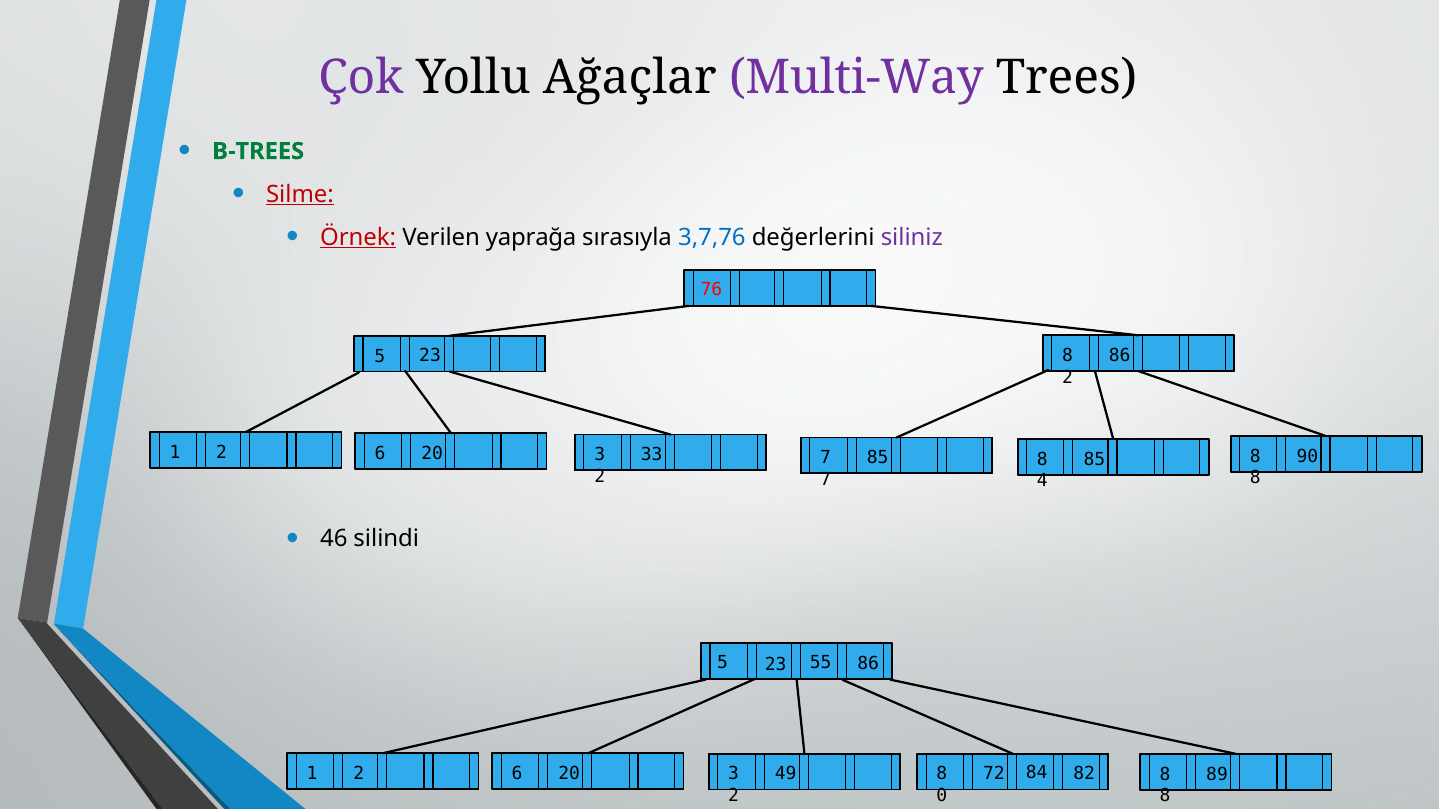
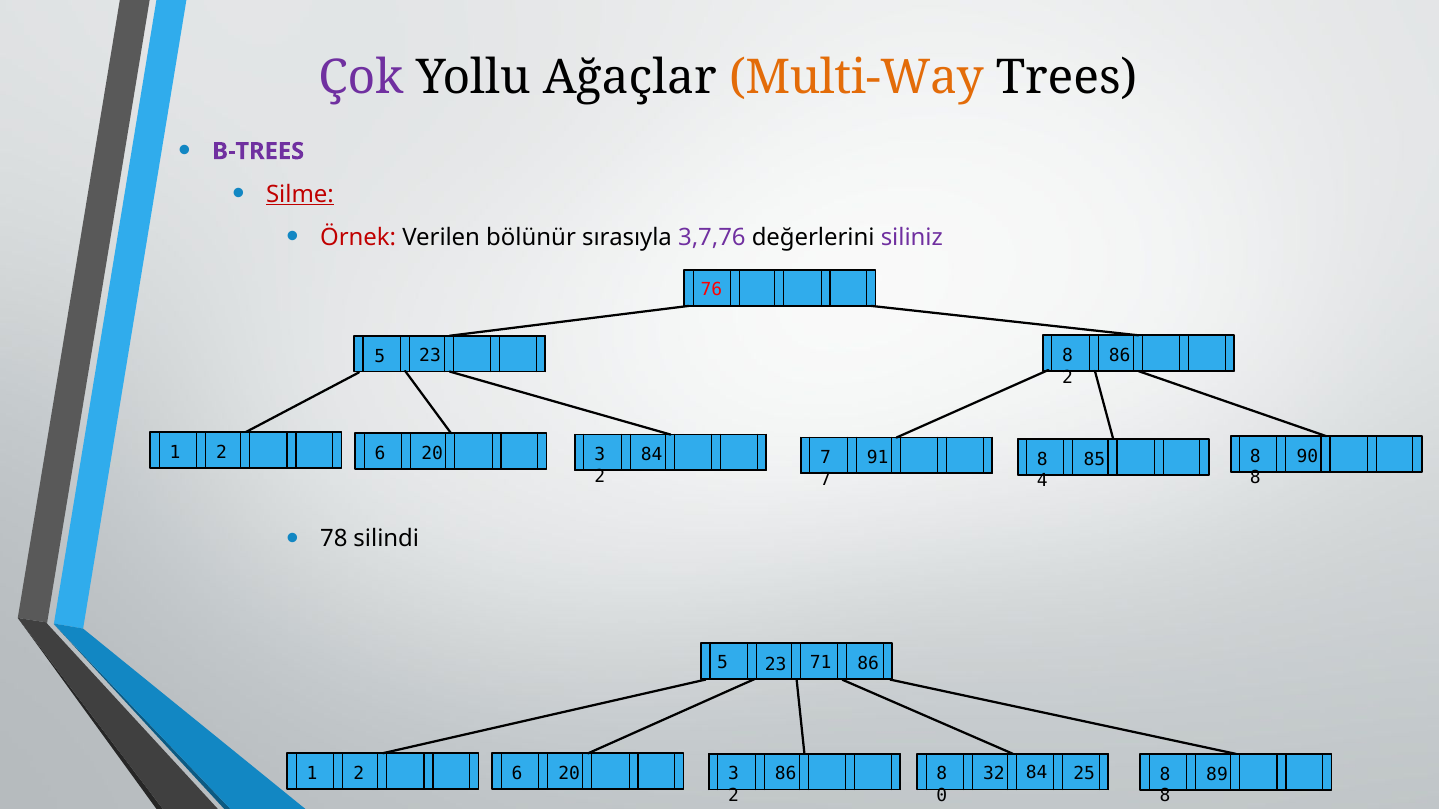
Multi-Way colour: purple -> orange (856, 78)
B-TREES colour: green -> purple (258, 151)
Örnek underline: present -> none (358, 238)
yaprağa: yaprağa -> bölünür (531, 238)
3,7,76 colour: blue -> purple (712, 238)
1 85: 85 -> 91 (878, 458)
6 33: 33 -> 84 (652, 455)
46: 46 -> 78 (334, 539)
55: 55 -> 71 (821, 663)
72: 72 -> 32 (994, 774)
82: 82 -> 25 (1084, 774)
6 49: 49 -> 86 (786, 774)
